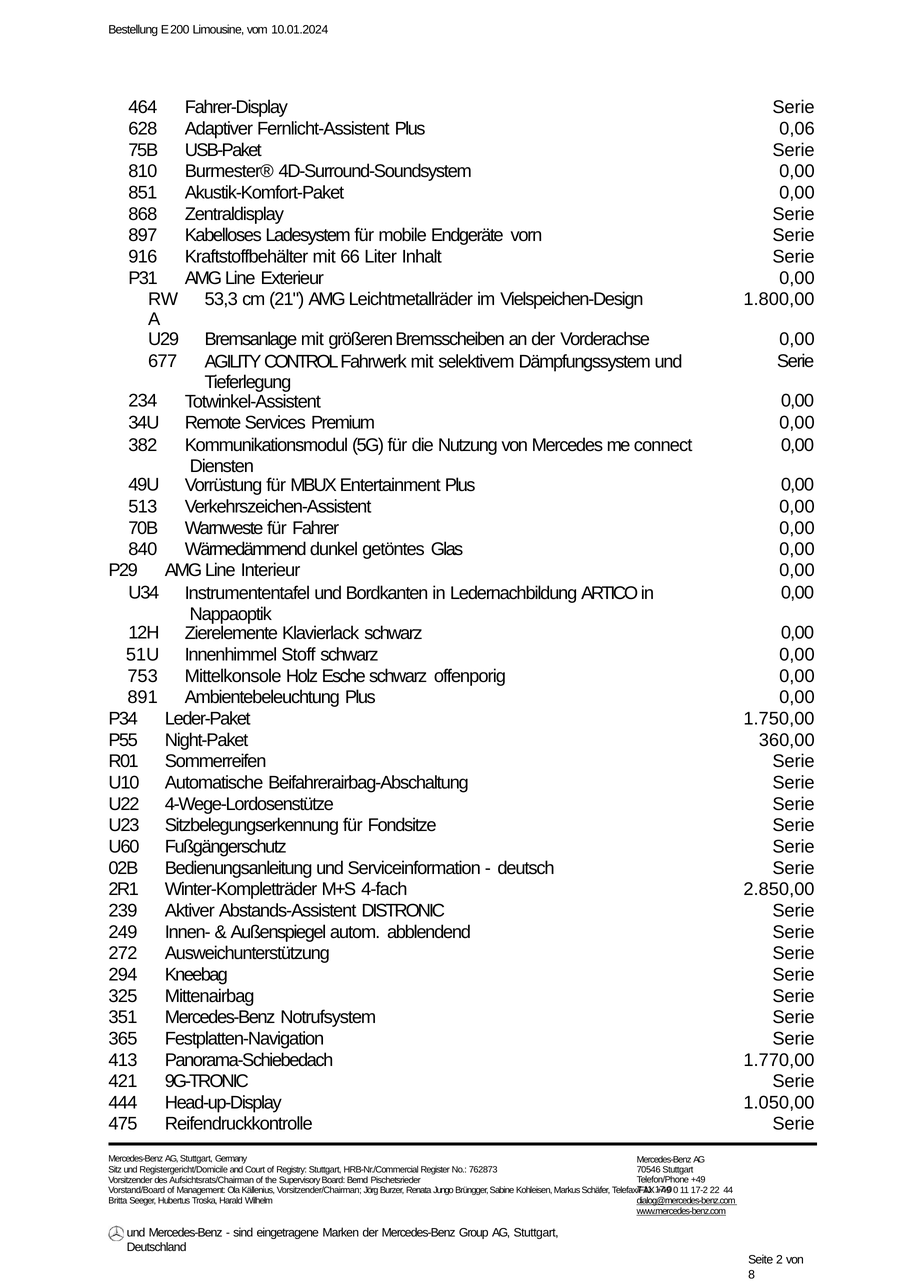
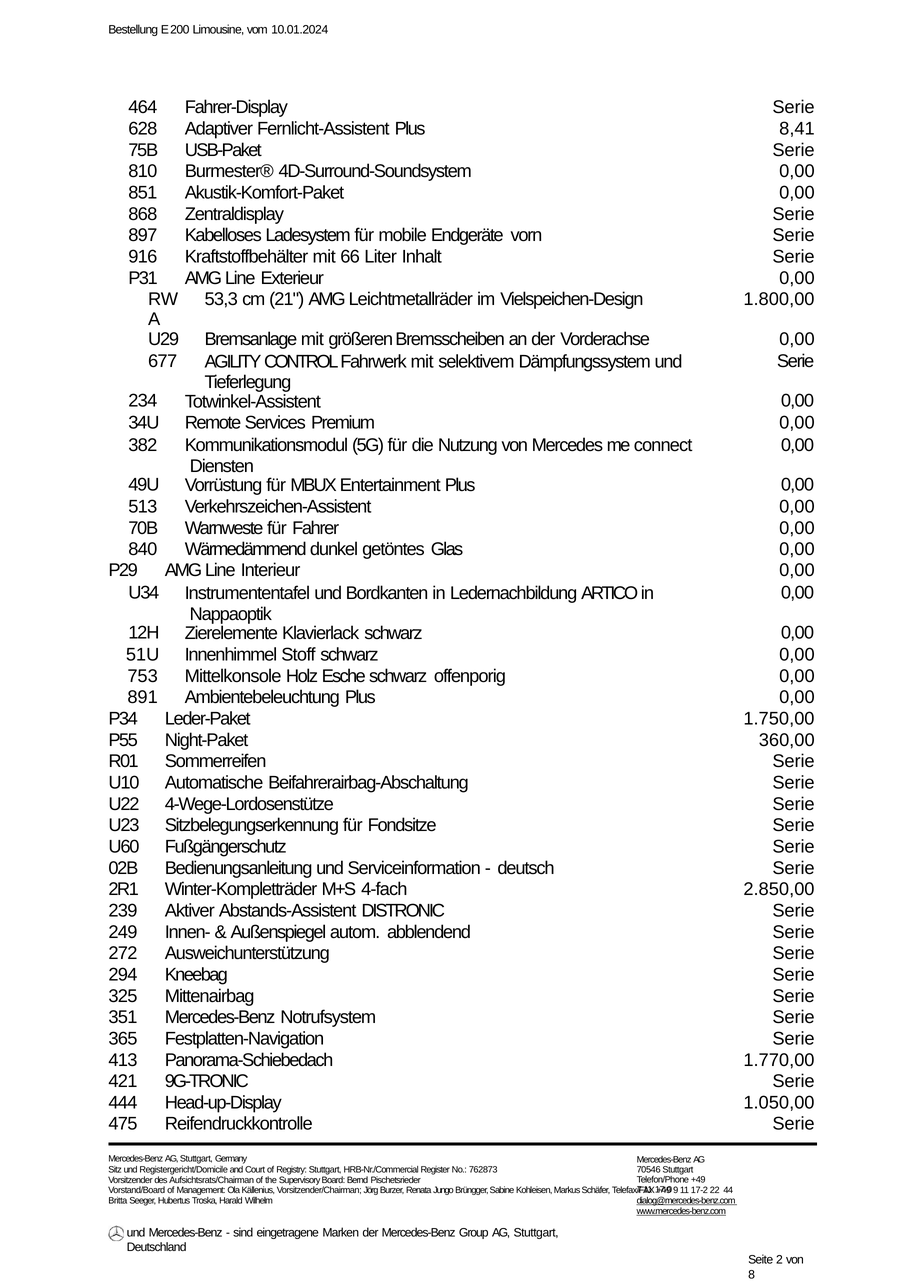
0,06: 0,06 -> 8,41 (797, 129)
0: 0 -> 9 (676, 1190)
